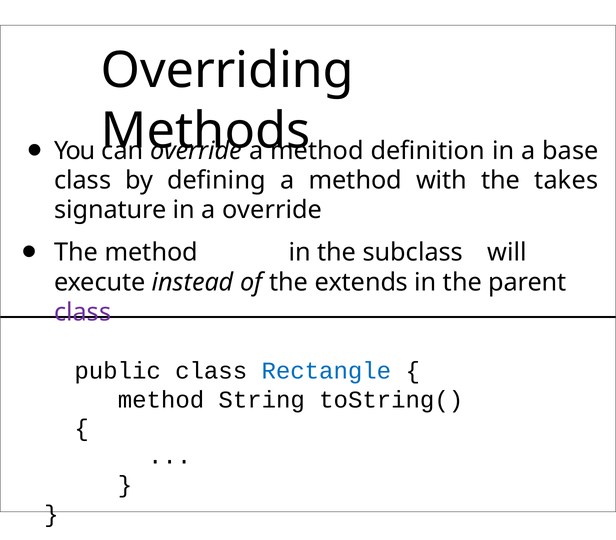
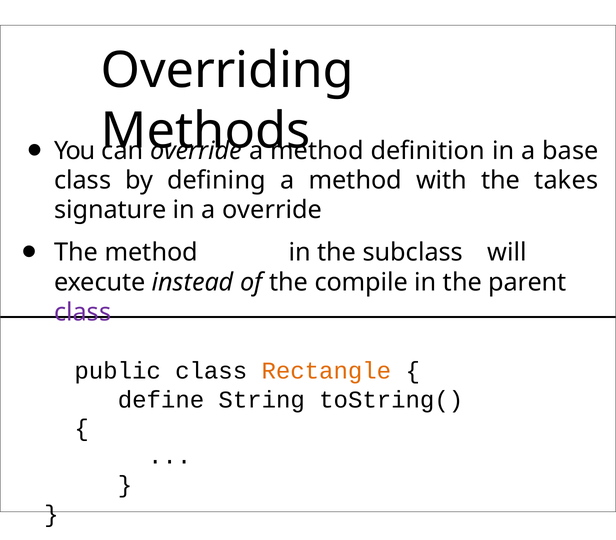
extends: extends -> compile (361, 283)
Rectangle colour: blue -> orange (326, 371)
method: method -> define (161, 400)
